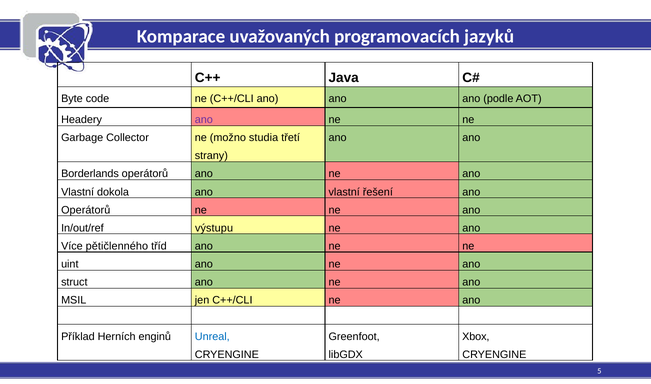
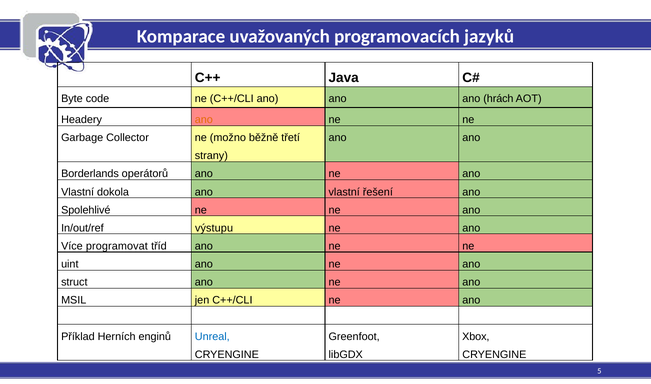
podle: podle -> hrách (498, 99)
ano colour: purple -> orange (204, 120)
studia: studia -> běžně (264, 138)
Operátorů: Operátorů -> Spolehlivé (86, 210)
pětičlenného: pětičlenného -> programovat (117, 246)
